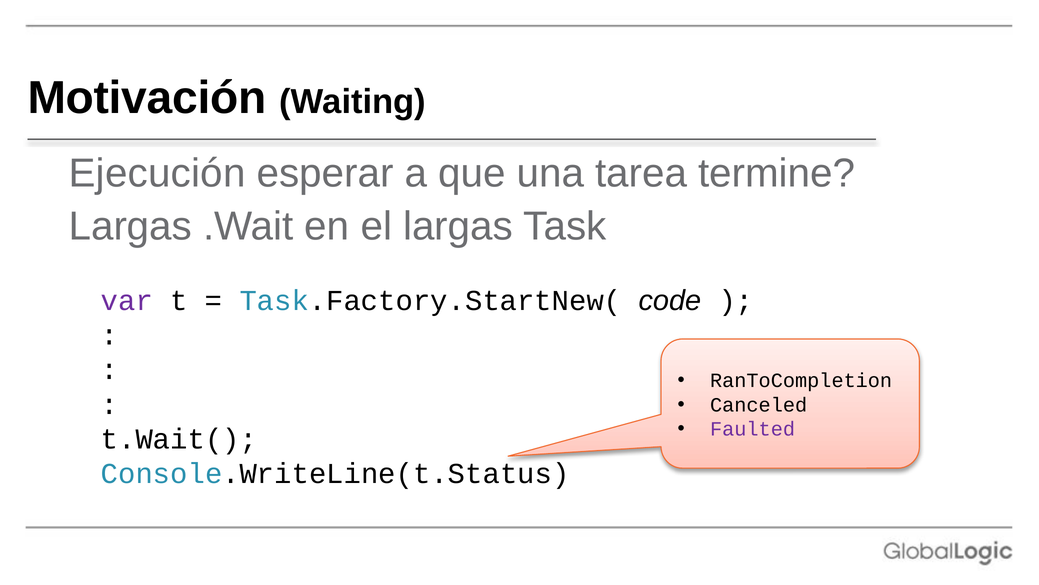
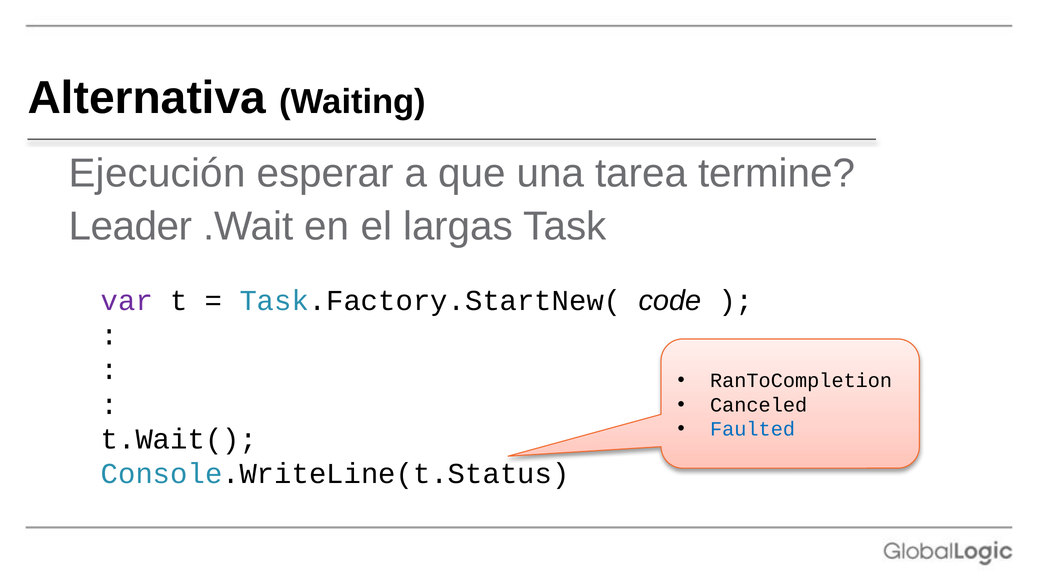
Motivación: Motivación -> Alternativa (147, 98)
Largas: Largas -> Leader (131, 226)
Faulted colour: purple -> blue (753, 429)
